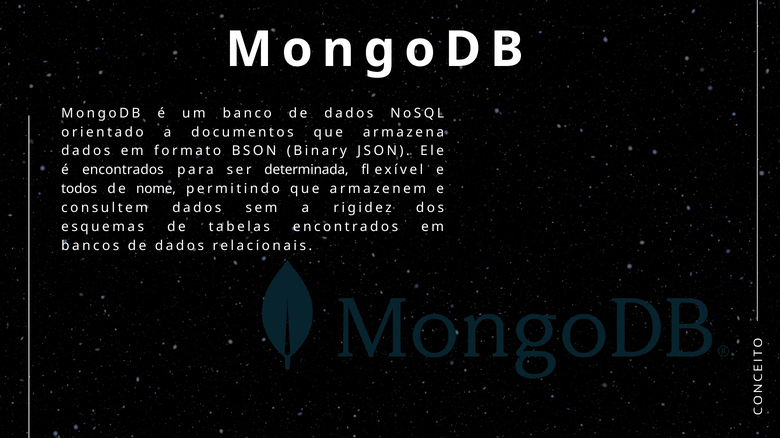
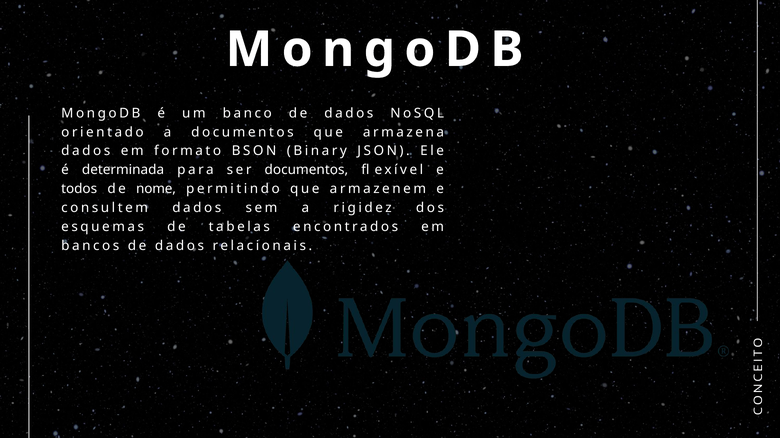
é encontrados: encontrados -> determinada (123, 170)
ser determinada: determinada -> documentos (306, 170)
